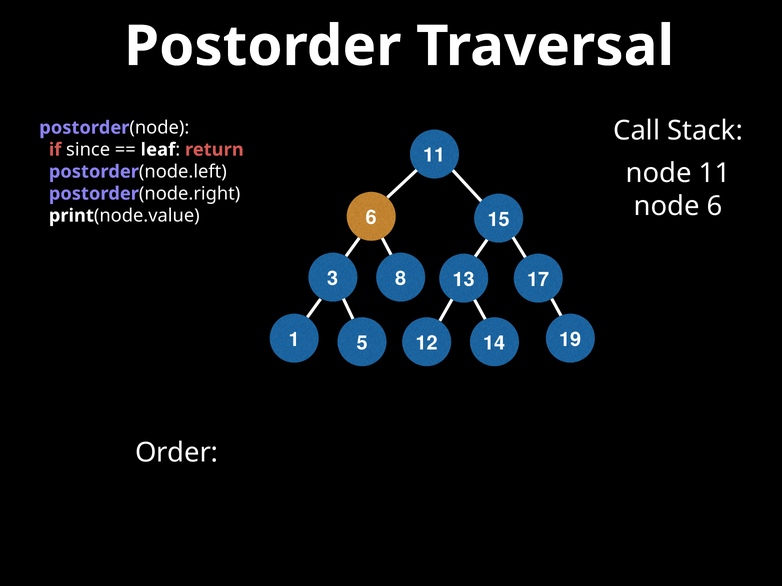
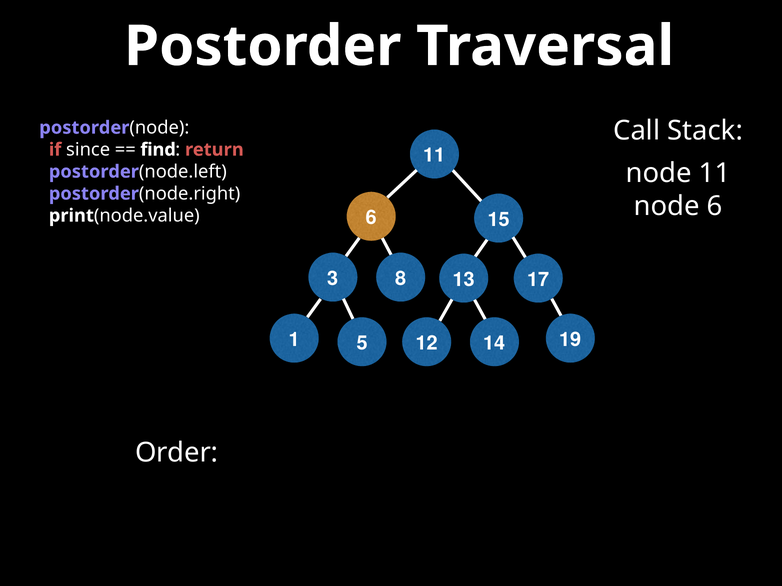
leaf: leaf -> find (158, 150)
